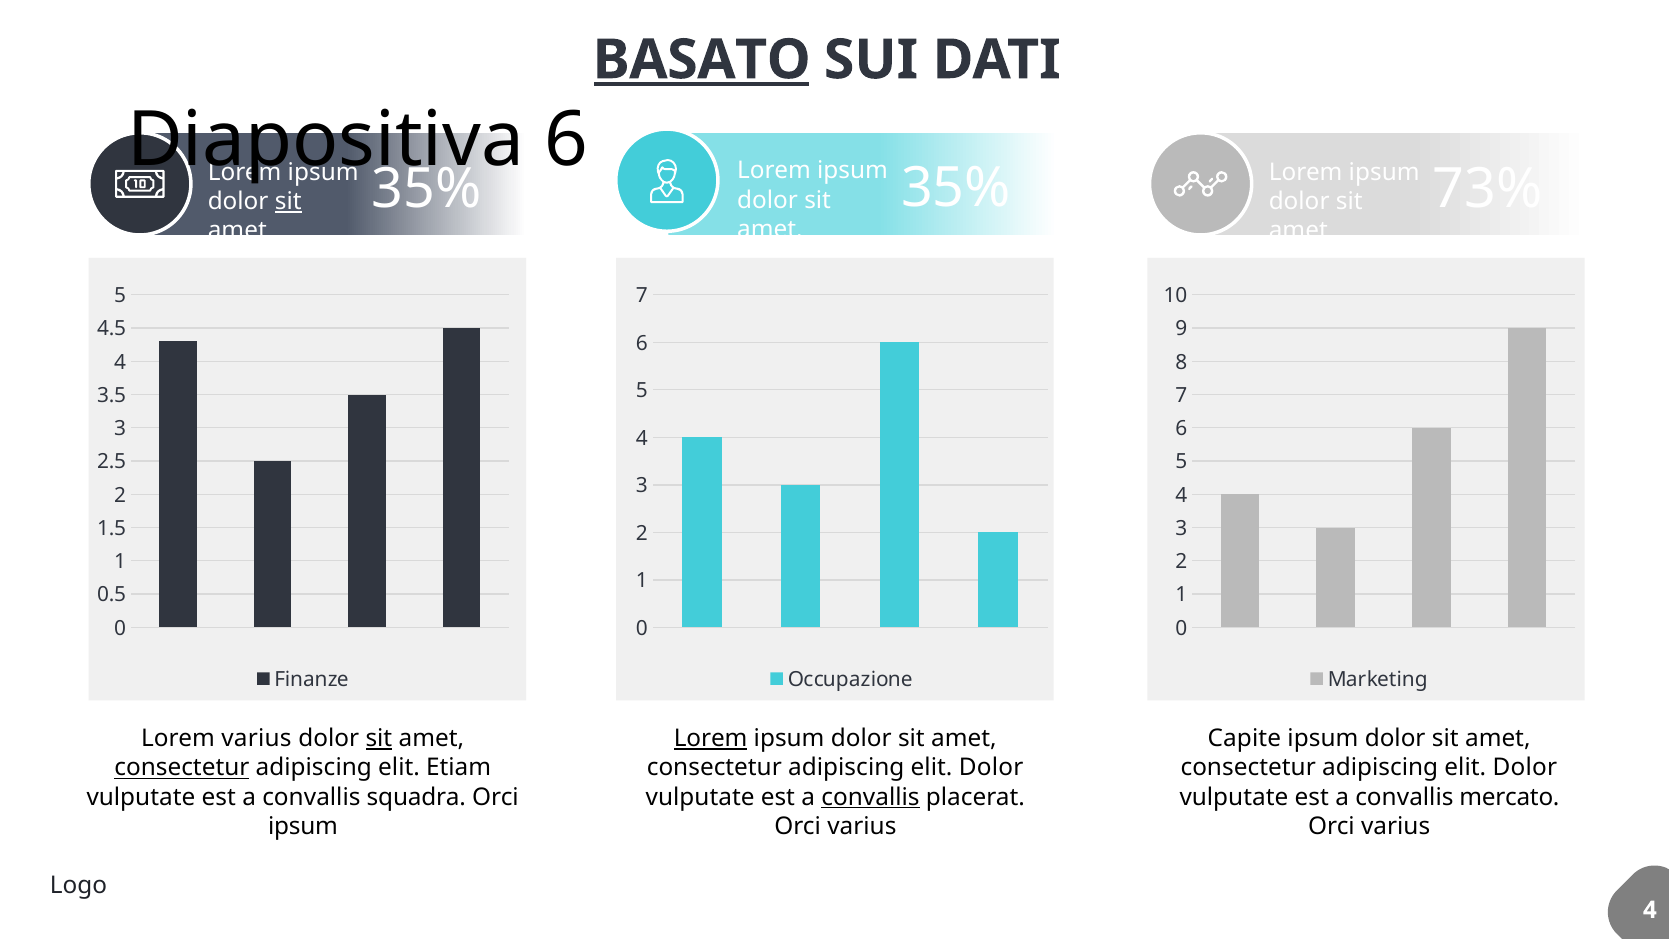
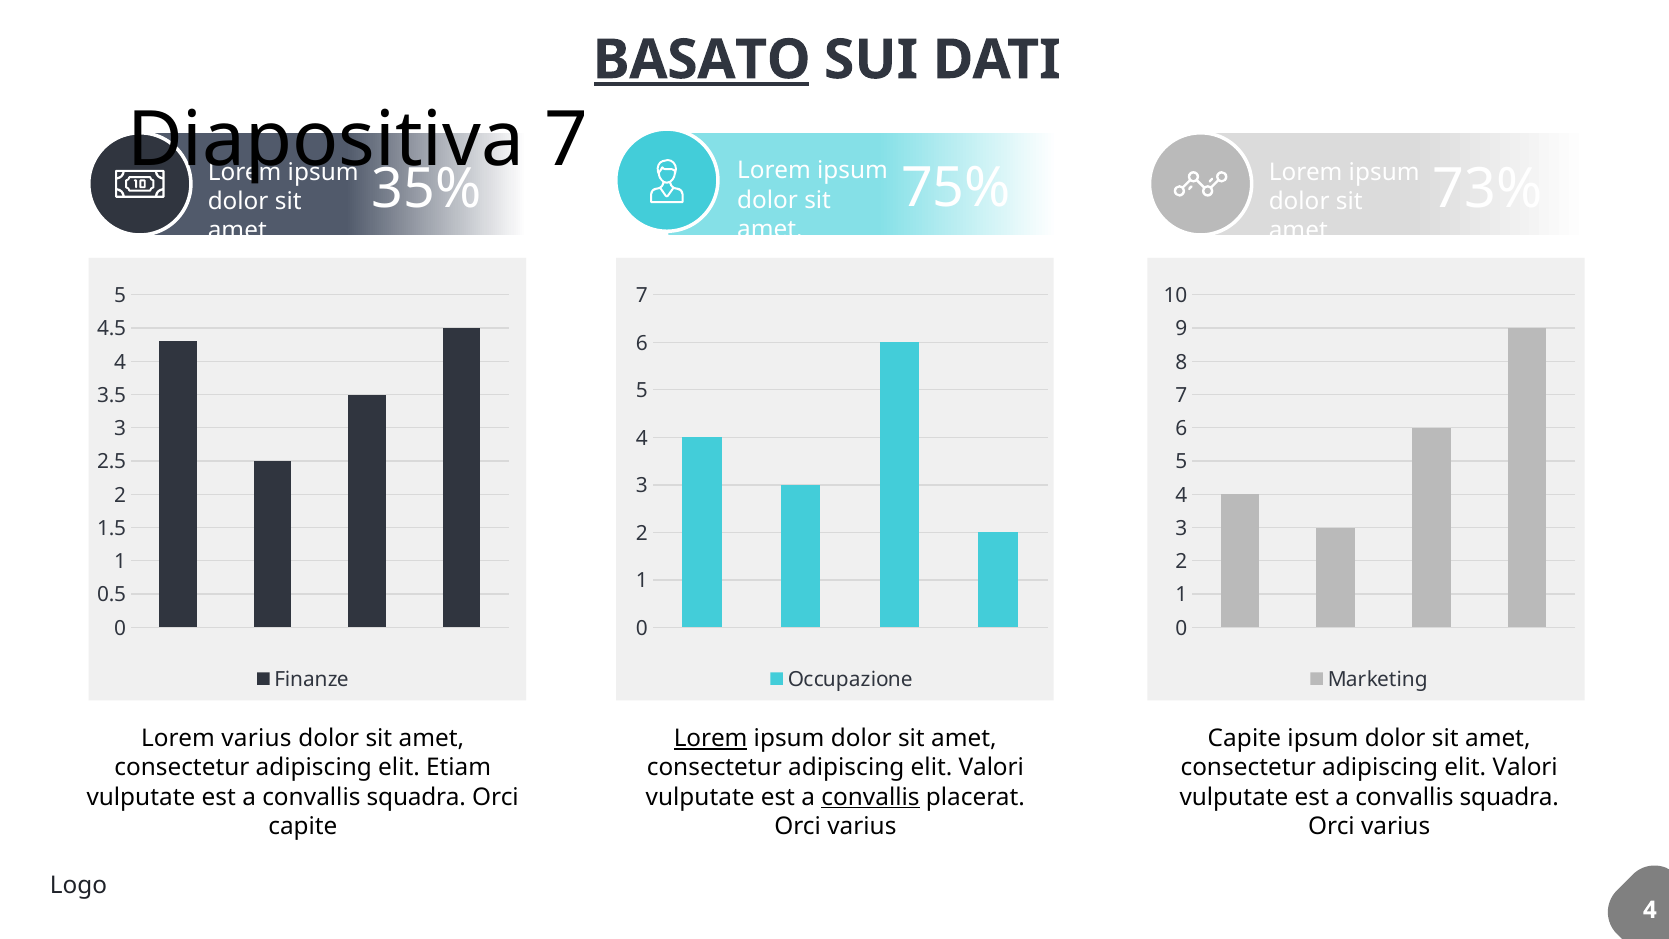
6: 6 -> 7 (566, 140)
35%: 35% -> 75% (956, 188)
sit underline: present -> none (288, 201)
sit underline: present -> none (379, 739)
consectetur underline: present -> none (182, 768)
Dolor: Dolor -> Valori (991, 768)
Dolor: Dolor -> Valori (1525, 768)
mercato: mercato -> squadra (1509, 797)
ipsum: ipsum -> capite (303, 826)
